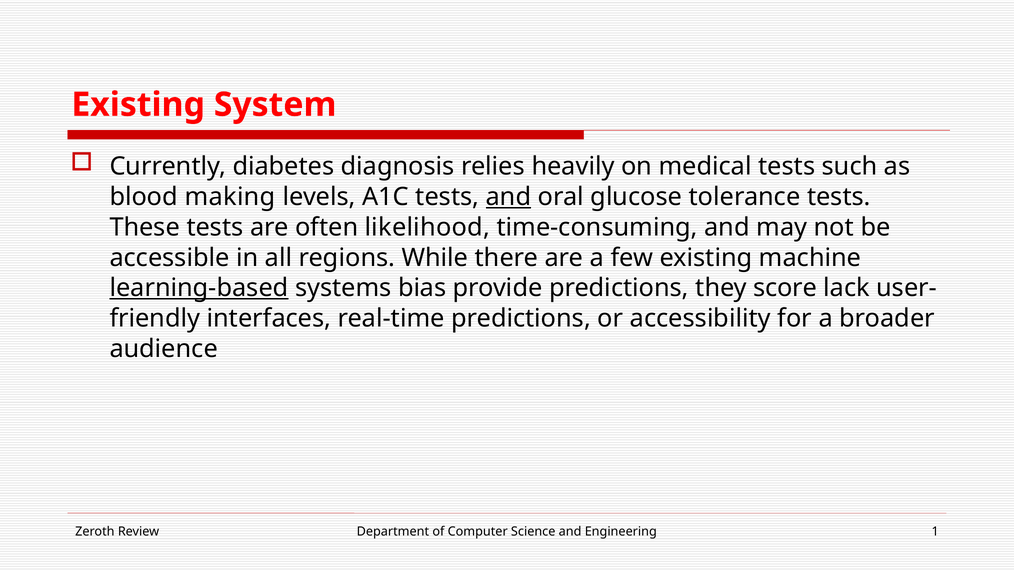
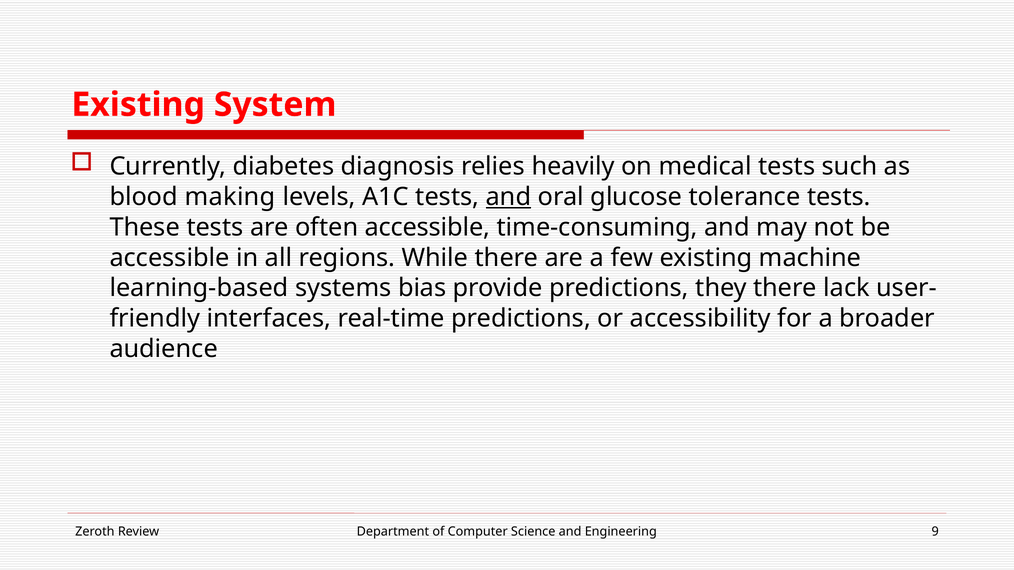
often likelihood: likelihood -> accessible (427, 227)
learning-based underline: present -> none (199, 288)
they score: score -> there (785, 288)
1: 1 -> 9 (935, 532)
